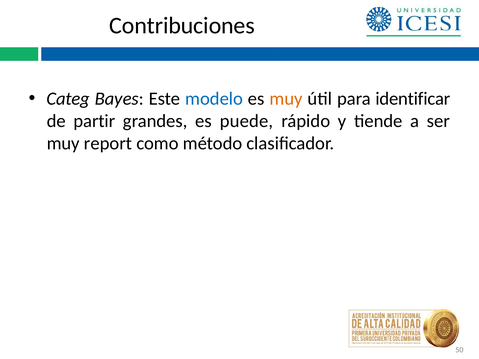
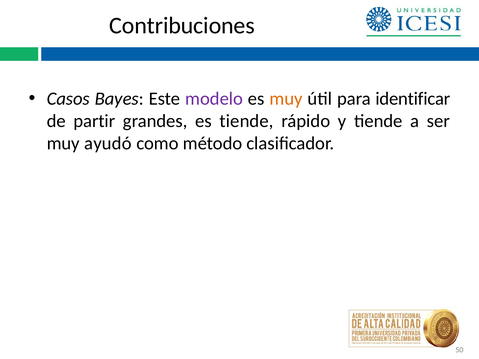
Categ: Categ -> Casos (68, 99)
modelo colour: blue -> purple (214, 99)
es puede: puede -> tiende (247, 121)
report: report -> ayudó (108, 143)
